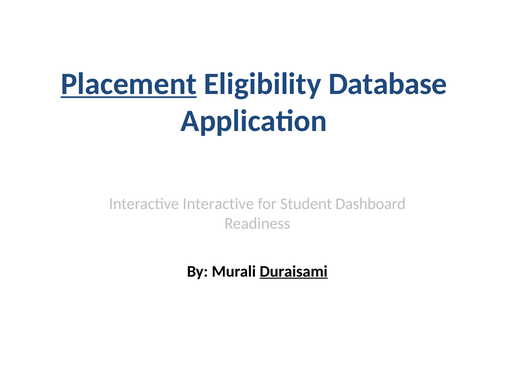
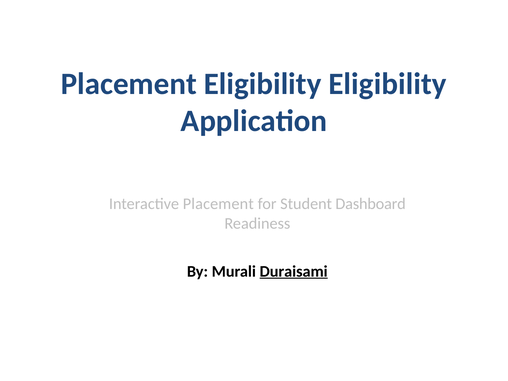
Placement underline: present -> none (129, 84)
Eligibility Database: Database -> Eligibility (387, 84)
Interactive Interactive: Interactive -> Placement (218, 204)
